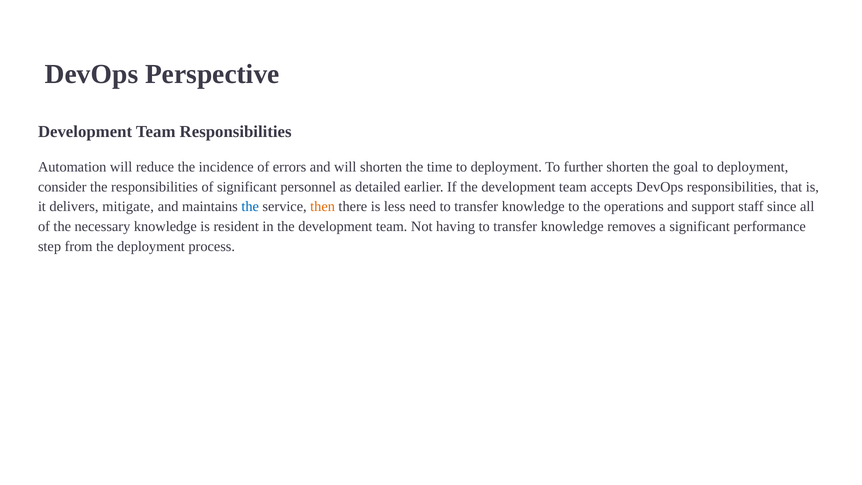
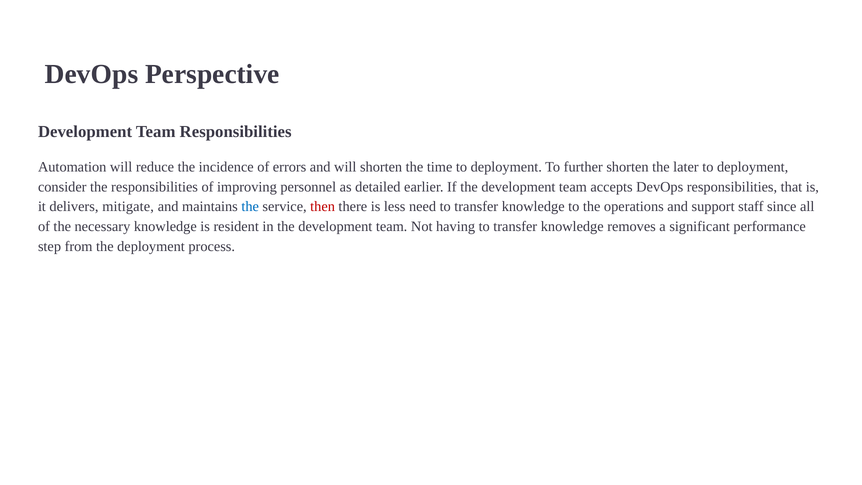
goal: goal -> later (686, 167)
of significant: significant -> improving (247, 187)
then colour: orange -> red (323, 207)
